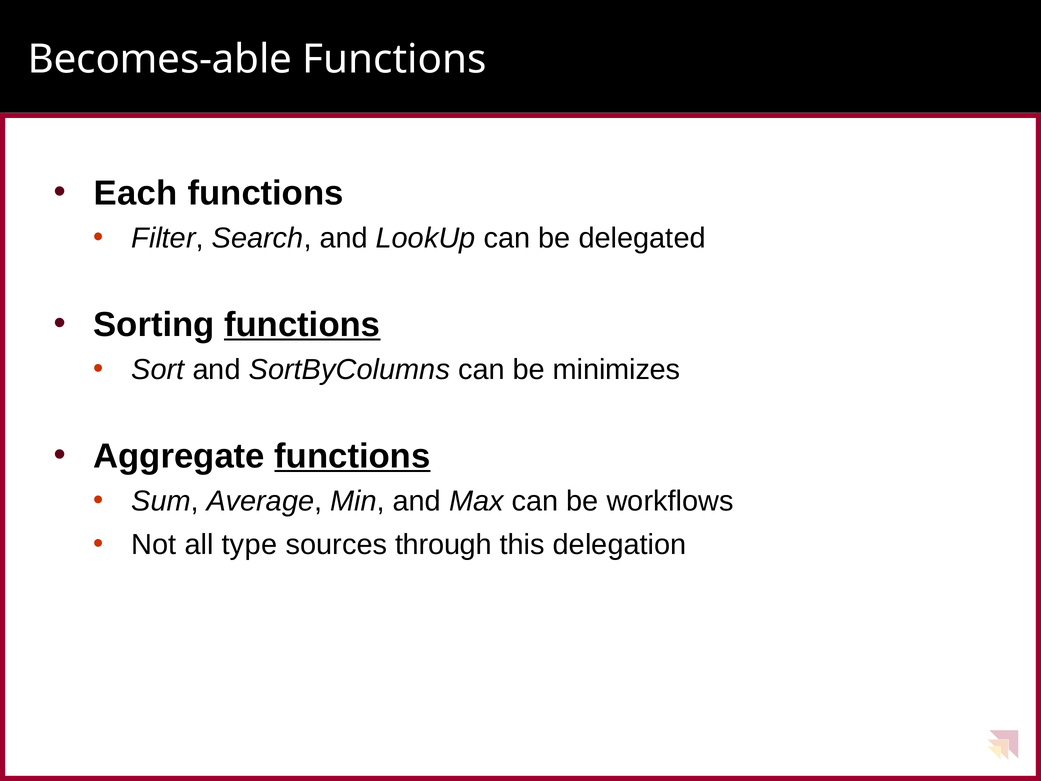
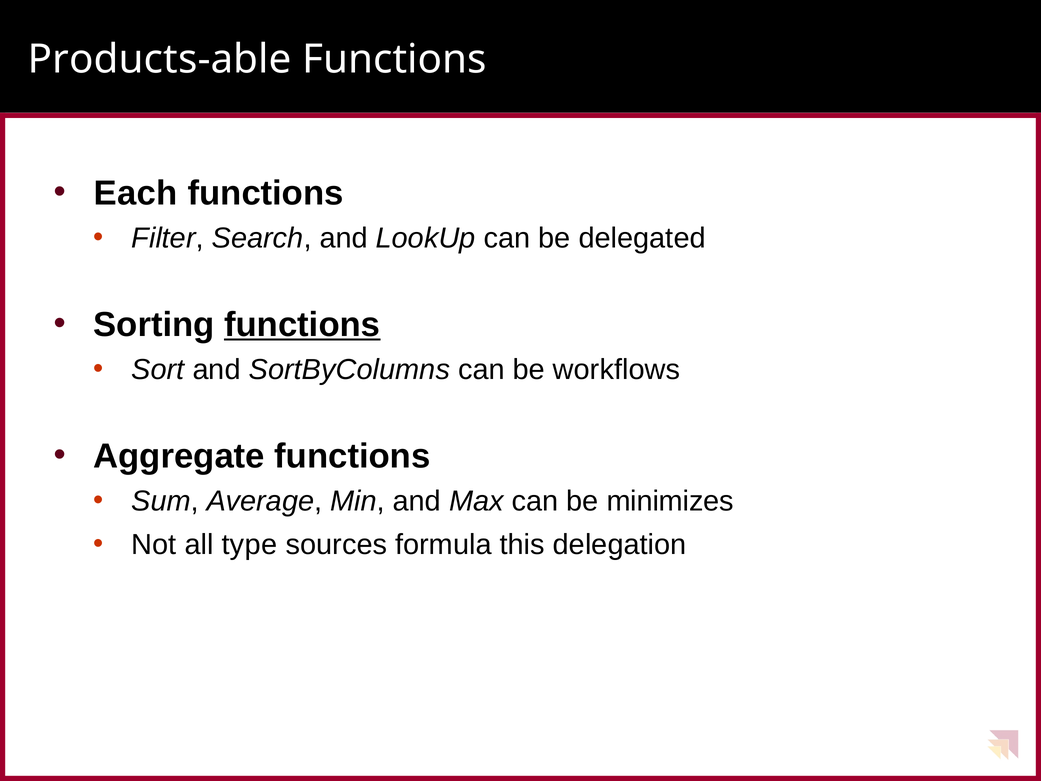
Becomes-able: Becomes-able -> Products-able (160, 59)
minimizes: minimizes -> workflows (617, 370)
functions underline: present -> none (352, 456)
workflows: workflows -> minimizes (670, 501)
through: through -> formula (443, 544)
